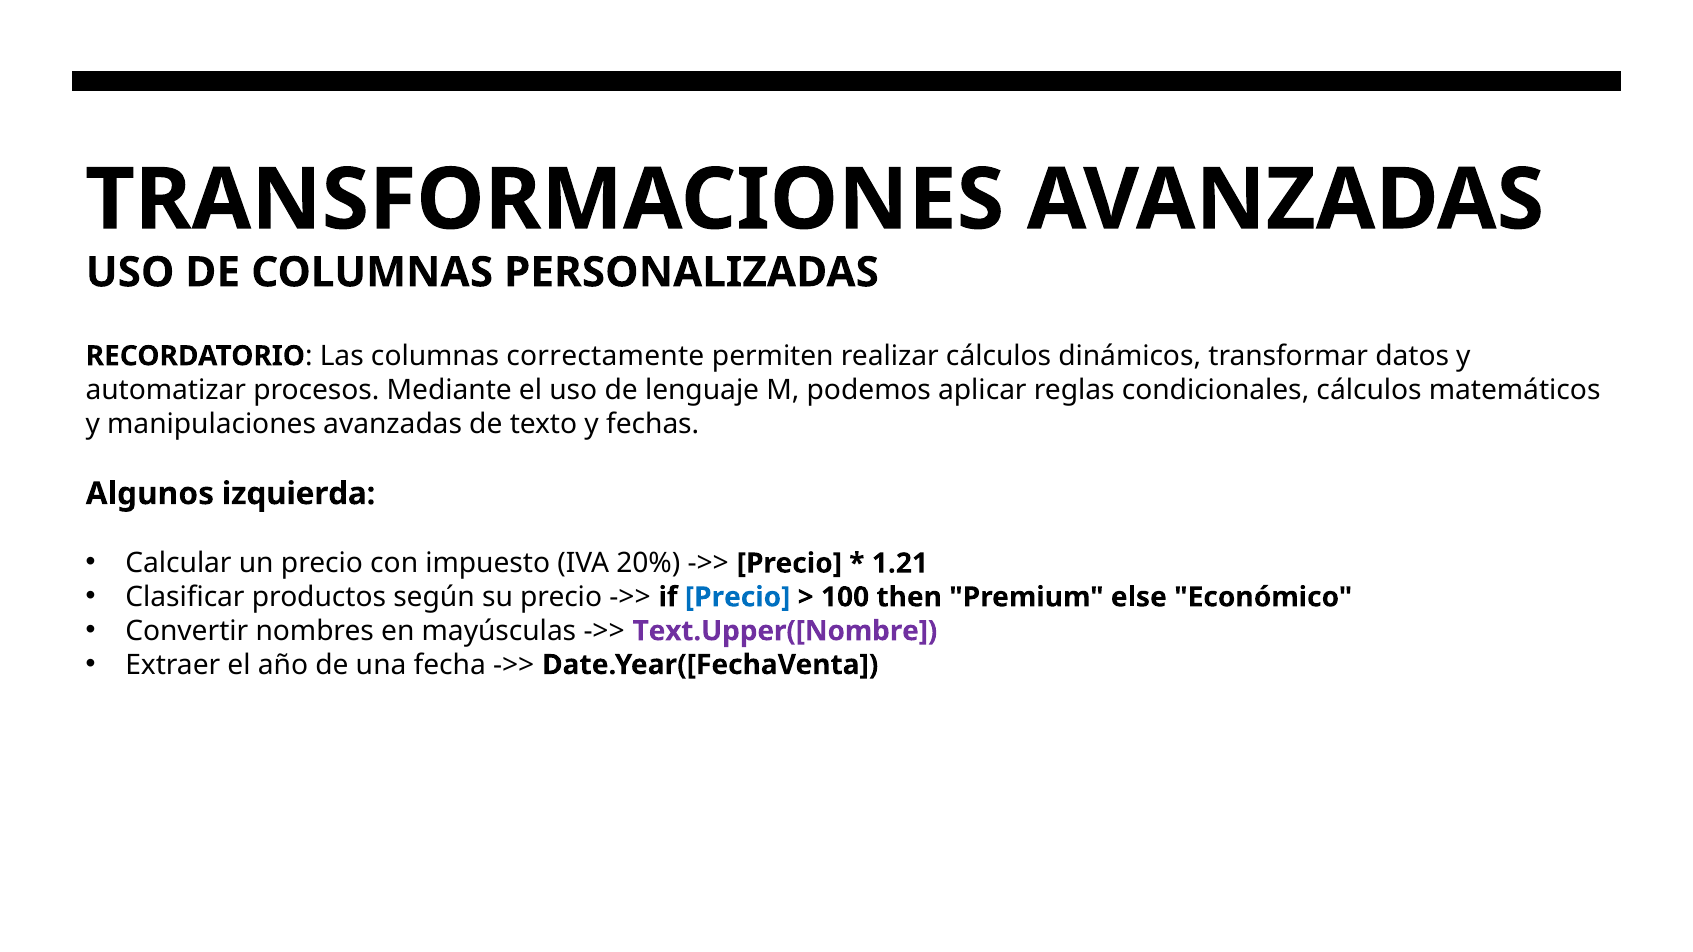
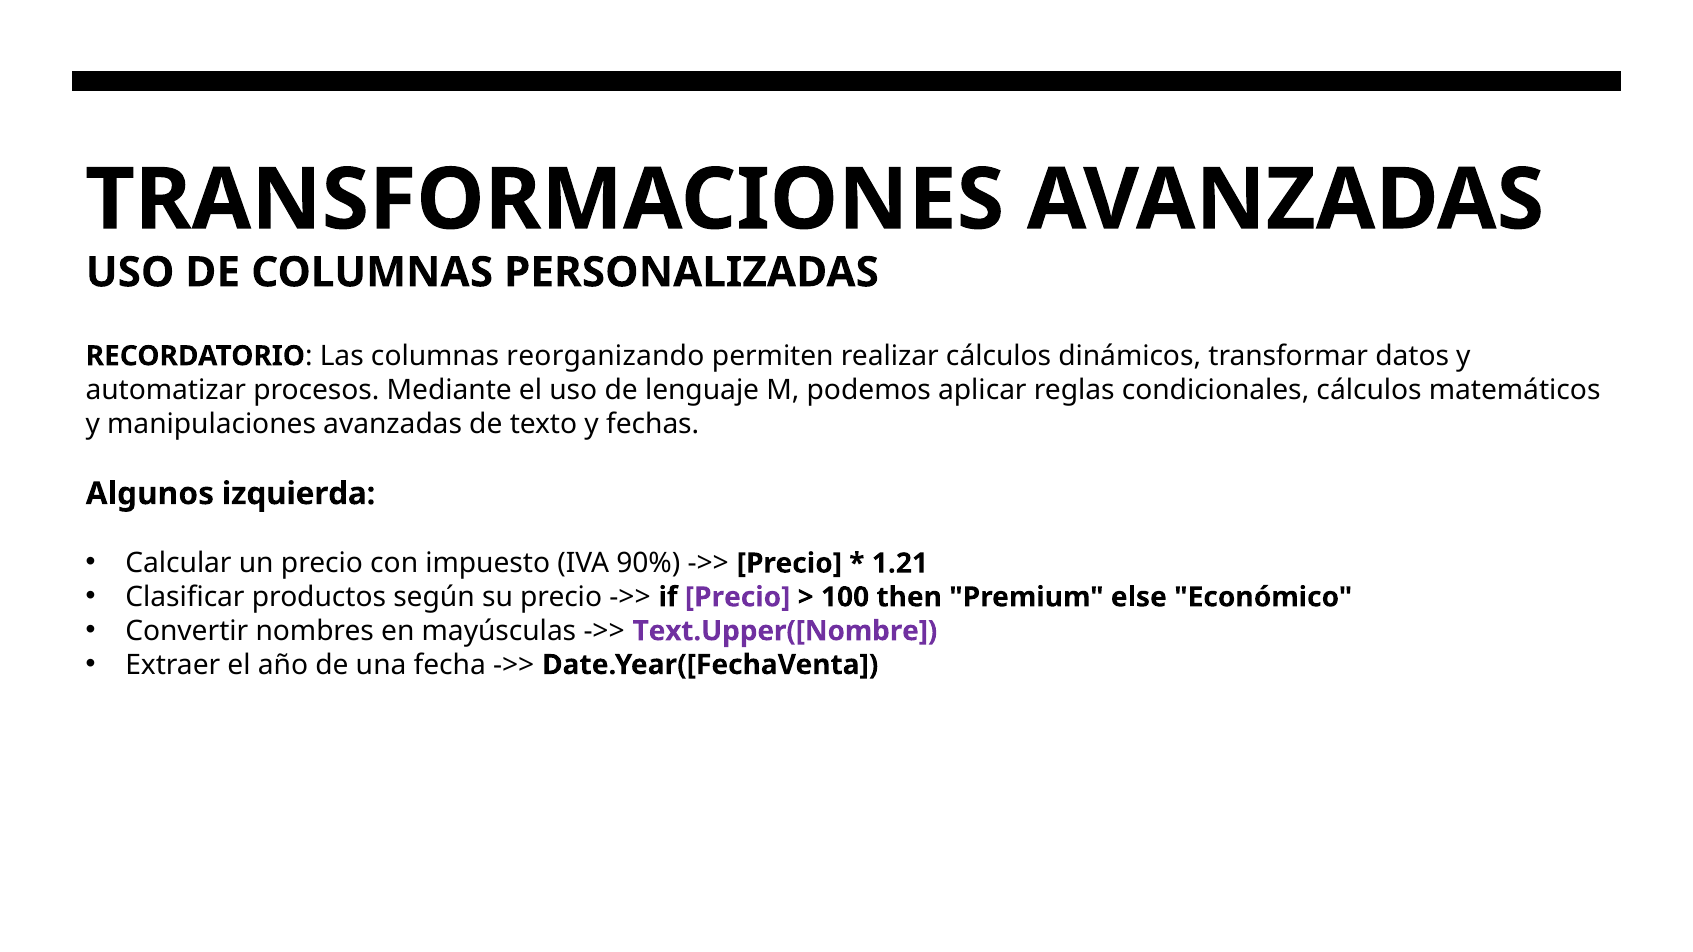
correctamente: correctamente -> reorganizando (605, 356)
20%: 20% -> 90% (648, 563)
Precio colour: blue -> purple (738, 597)
